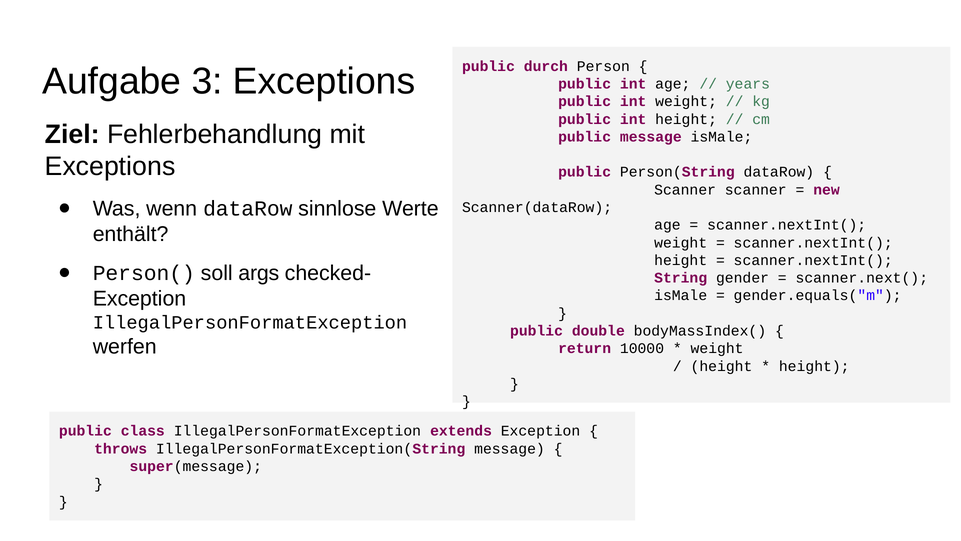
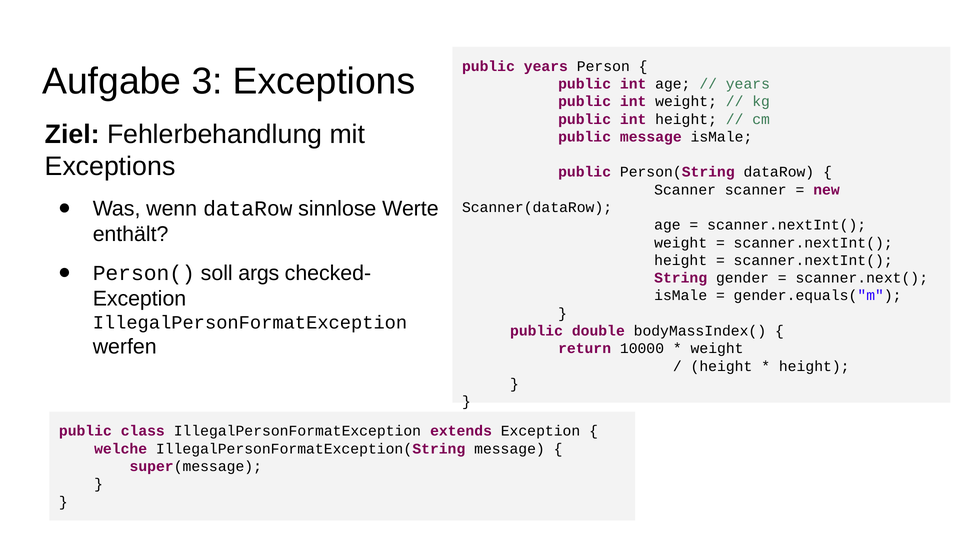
public durch: durch -> years (546, 66)
throws: throws -> welche (121, 448)
